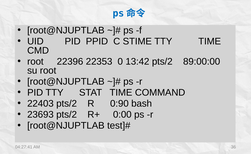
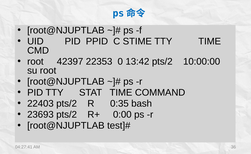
22396: 22396 -> 42397 (70, 62)
89:00:00: 89:00:00 -> 10:00:00 (202, 62)
0:90: 0:90 -> 0:35 (119, 104)
